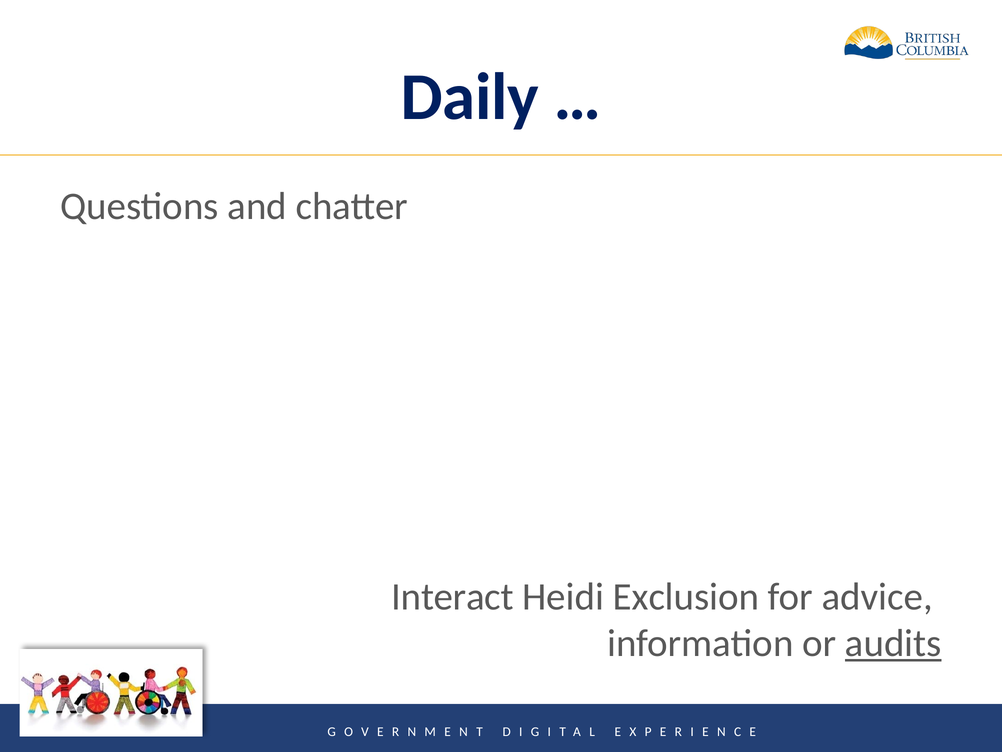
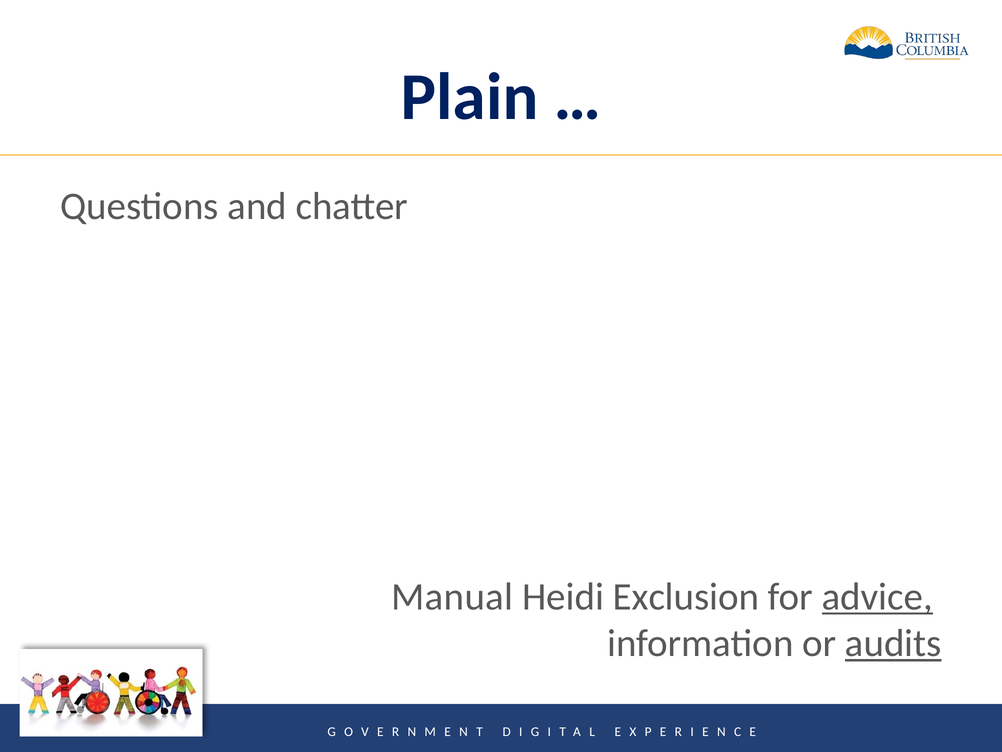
Daily: Daily -> Plain (470, 97)
Interact: Interact -> Manual (452, 596)
advice underline: none -> present (877, 596)
